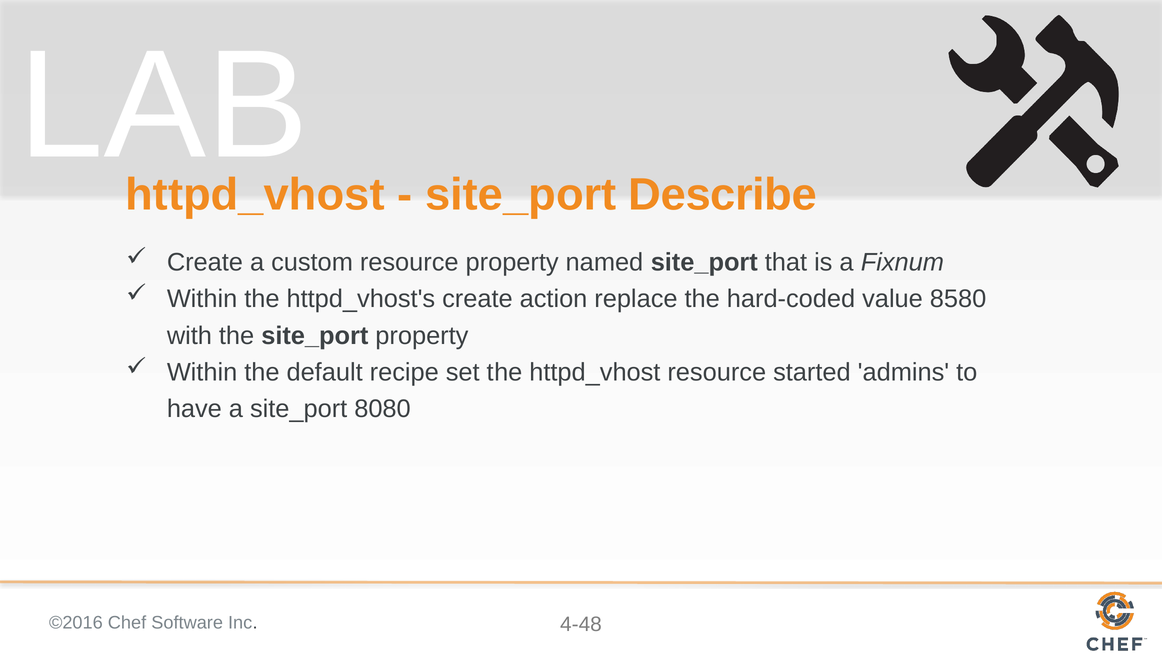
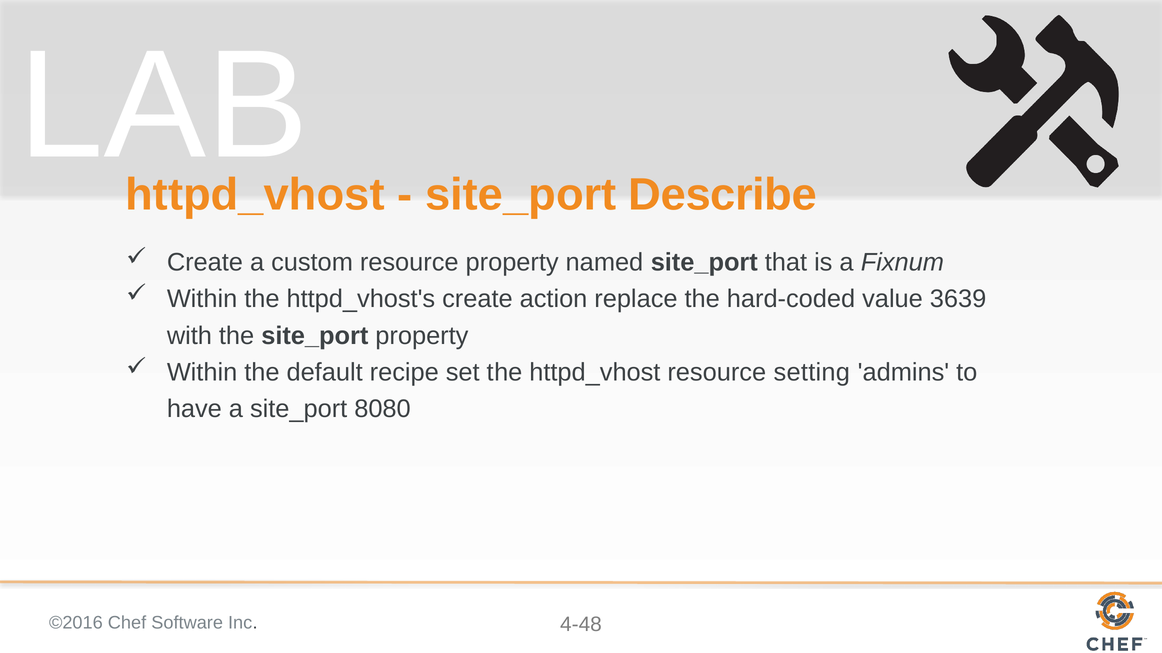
8580: 8580 -> 3639 (958, 299)
started: started -> setting (812, 373)
